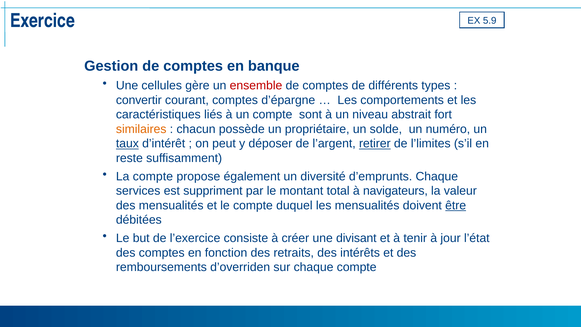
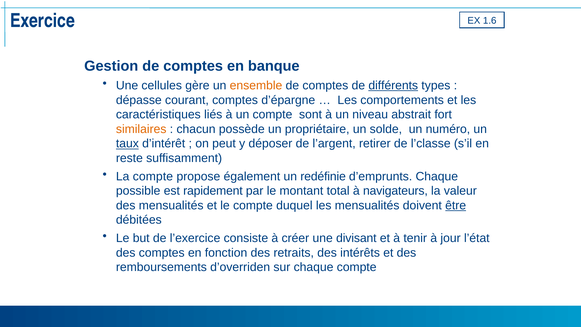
5.9: 5.9 -> 1.6 (490, 21)
ensemble colour: red -> orange (256, 85)
différents underline: none -> present (393, 85)
convertir: convertir -> dépasse (139, 100)
retirer underline: present -> none (375, 144)
l’limites: l’limites -> l’classe (431, 144)
diversité: diversité -> redéfinie (323, 176)
services: services -> possible (138, 191)
suppriment: suppriment -> rapidement (213, 191)
